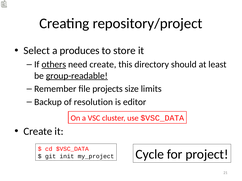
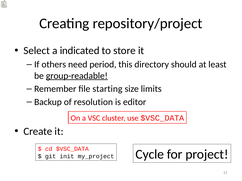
produces: produces -> indicated (80, 51)
others underline: present -> none (54, 65)
need create: create -> period (103, 65)
projects: projects -> starting (107, 89)
